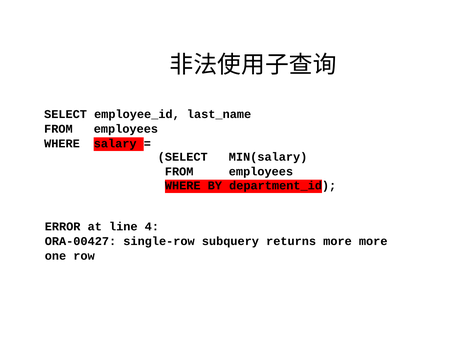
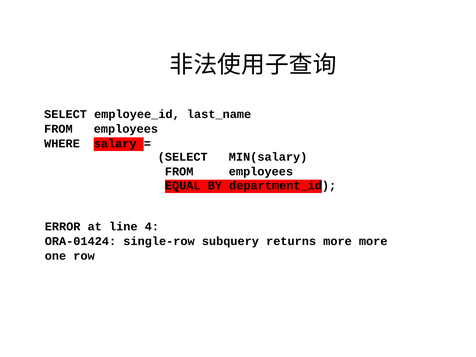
WHERE: WHERE -> EQUAL (183, 186)
ORA-00427: ORA-00427 -> ORA-01424 (80, 241)
